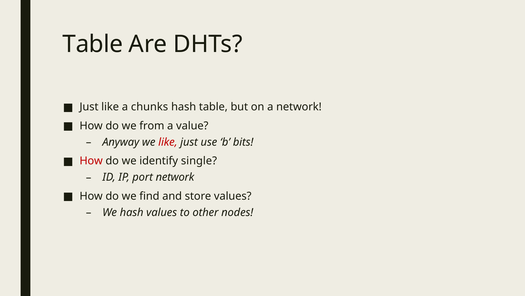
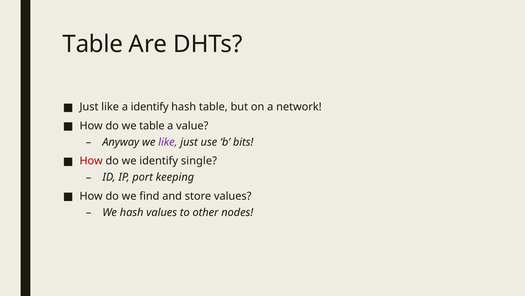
a chunks: chunks -> identify (150, 107)
we from: from -> table (152, 126)
like colour: red -> purple (168, 142)
port network: network -> keeping (175, 177)
